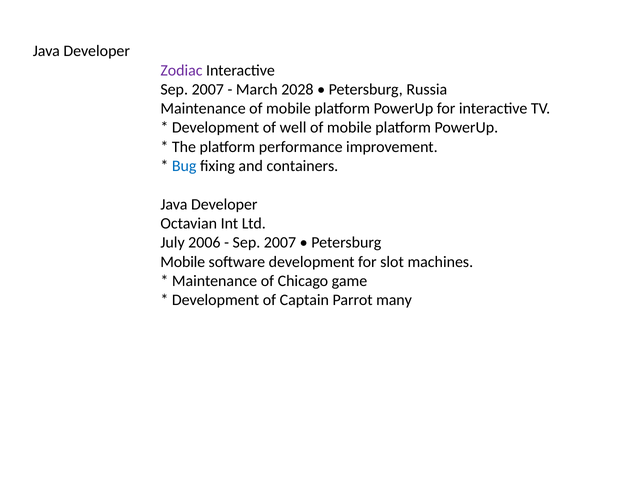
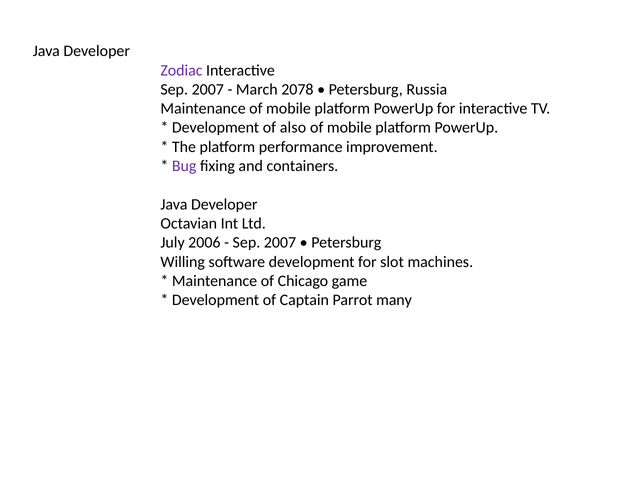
2028: 2028 -> 2078 (297, 89)
well: well -> also (293, 128)
Bug colour: blue -> purple (184, 166)
Mobile: Mobile -> Willing (183, 262)
